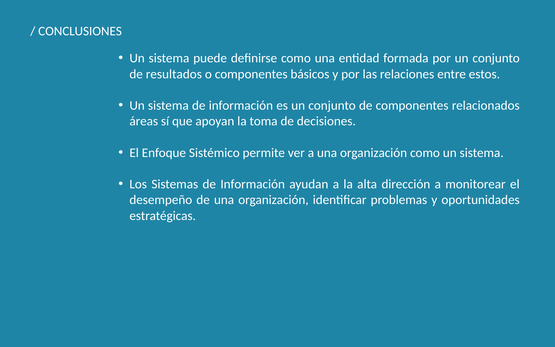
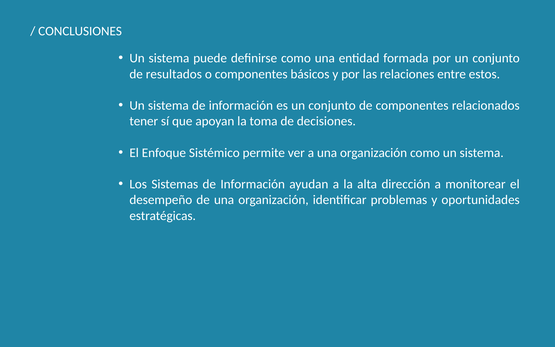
áreas: áreas -> tener (144, 121)
